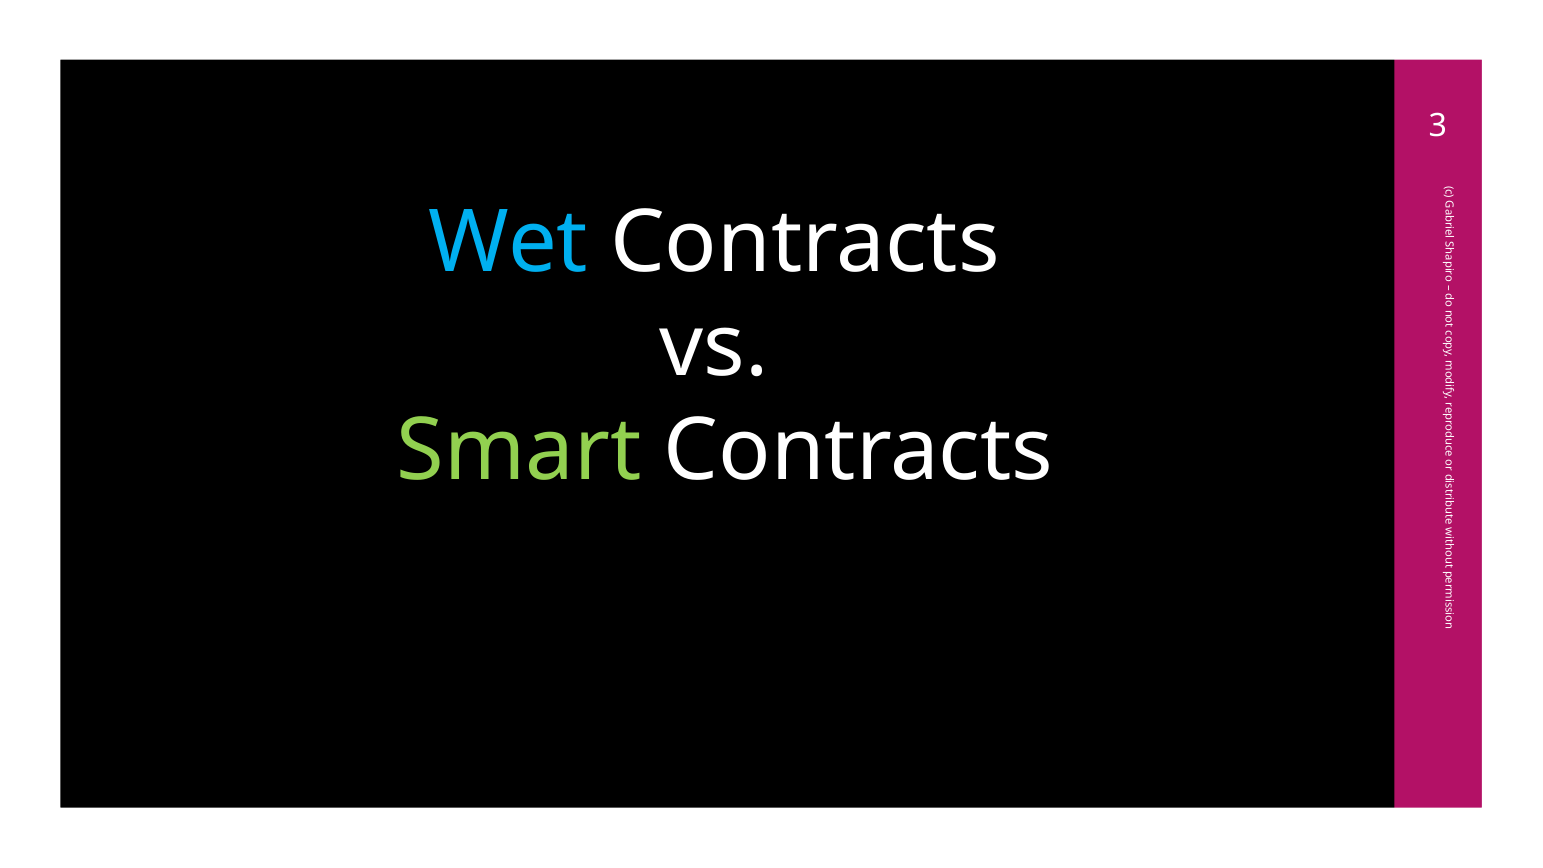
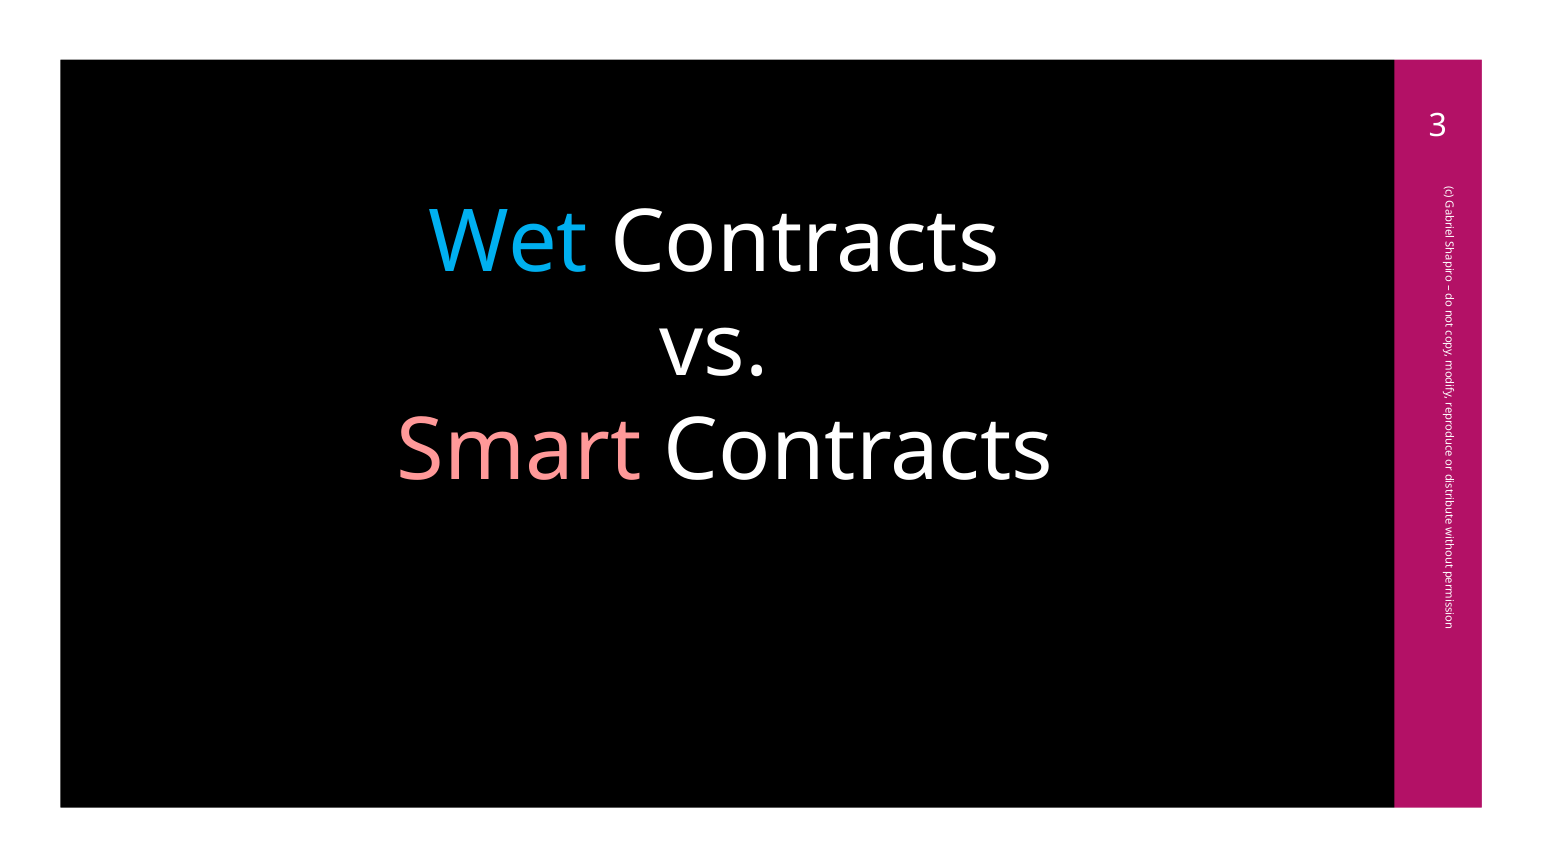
Smart colour: light green -> pink (519, 451)
